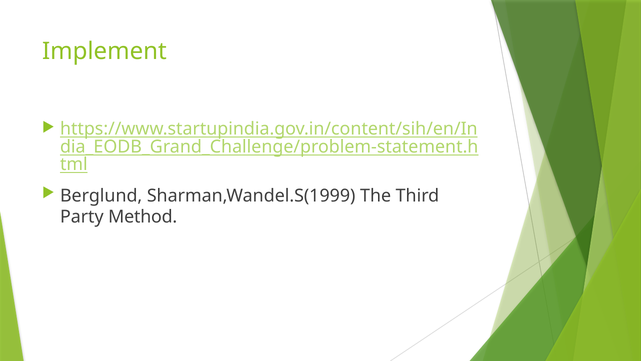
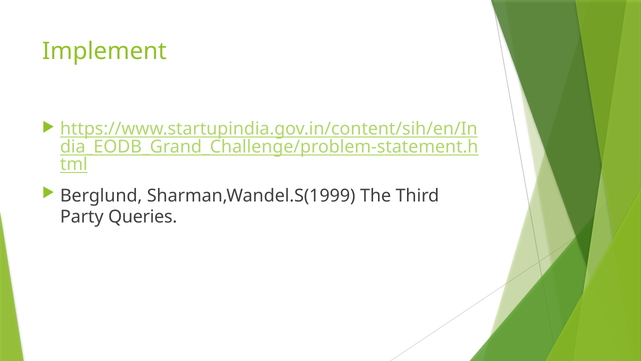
Method: Method -> Queries (143, 217)
